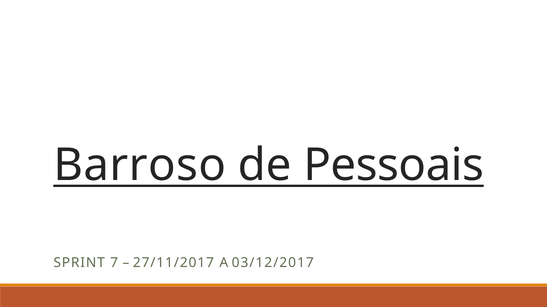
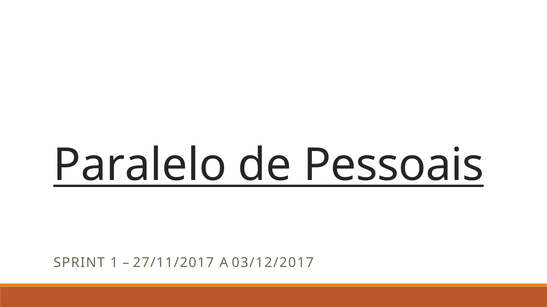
Barroso: Barroso -> Paralelo (140, 165)
7: 7 -> 1 (114, 263)
